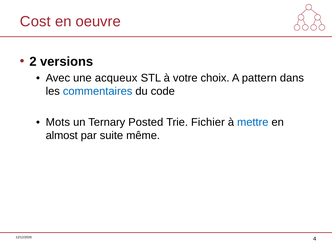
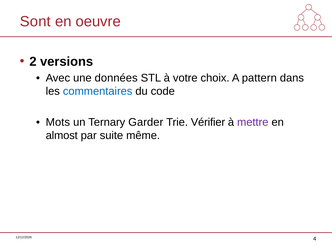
Cost: Cost -> Sont (35, 21)
acqueux: acqueux -> données (116, 78)
Posted: Posted -> Garder (146, 122)
Fichier: Fichier -> Vérifier (208, 122)
mettre colour: blue -> purple (253, 122)
